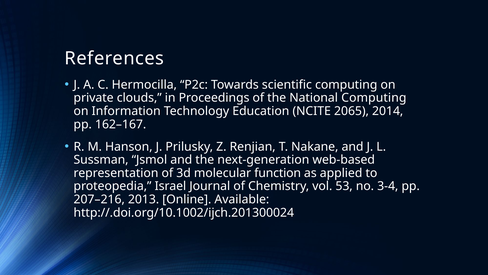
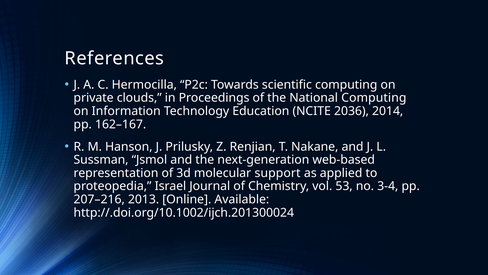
2065: 2065 -> 2036 (351, 111)
function: function -> support (278, 173)
